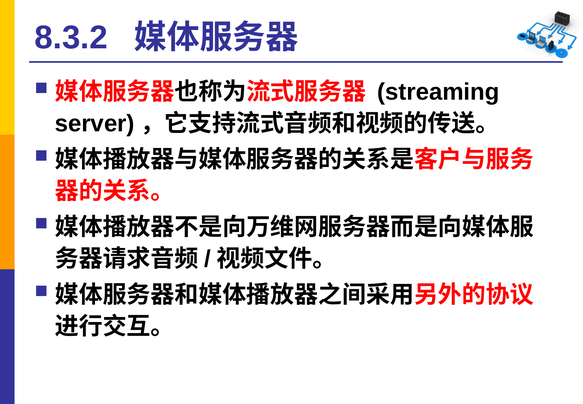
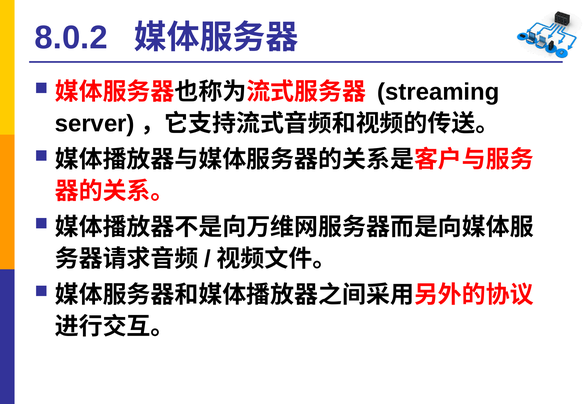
8.3.2: 8.3.2 -> 8.0.2 (71, 38)
